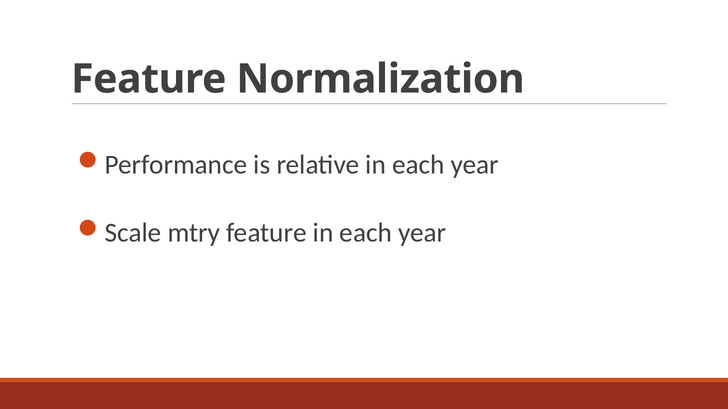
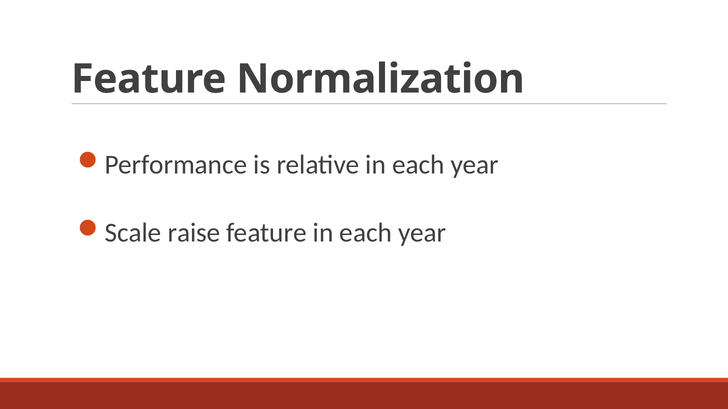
mtry: mtry -> raise (194, 233)
